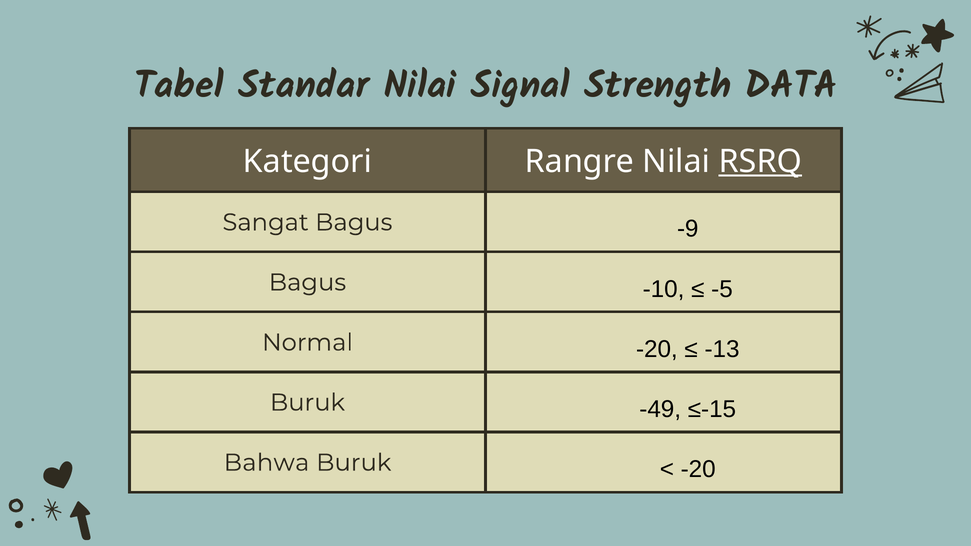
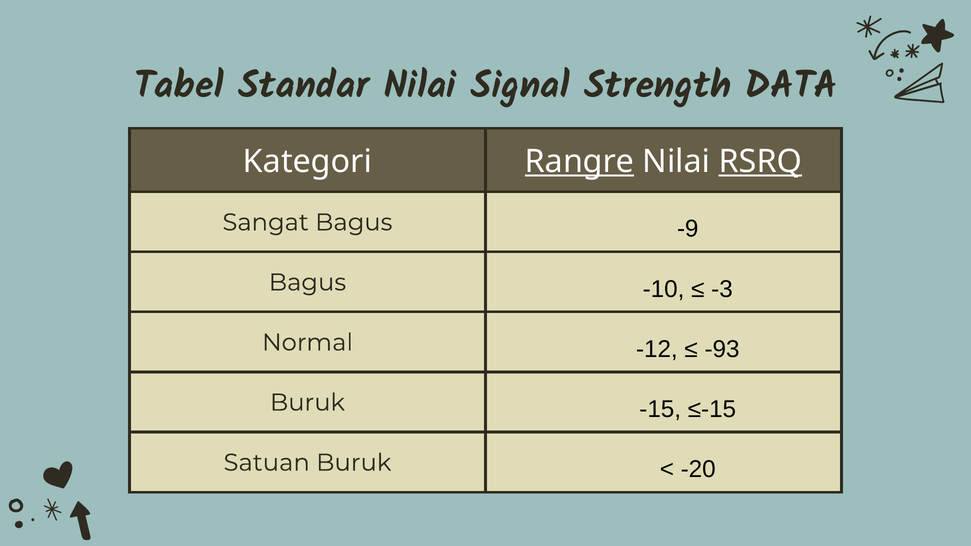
Rangre underline: none -> present (580, 162)
-5: -5 -> -3 (722, 289)
Normal -20: -20 -> -12 (657, 349)
-13: -13 -> -93 (722, 349)
-49: -49 -> -15 (660, 409)
Bahwa: Bahwa -> Satuan (267, 463)
